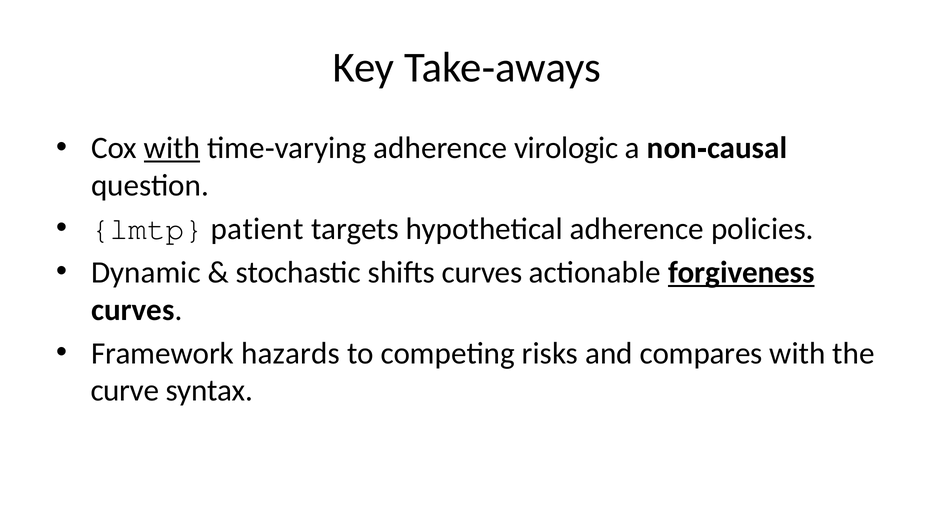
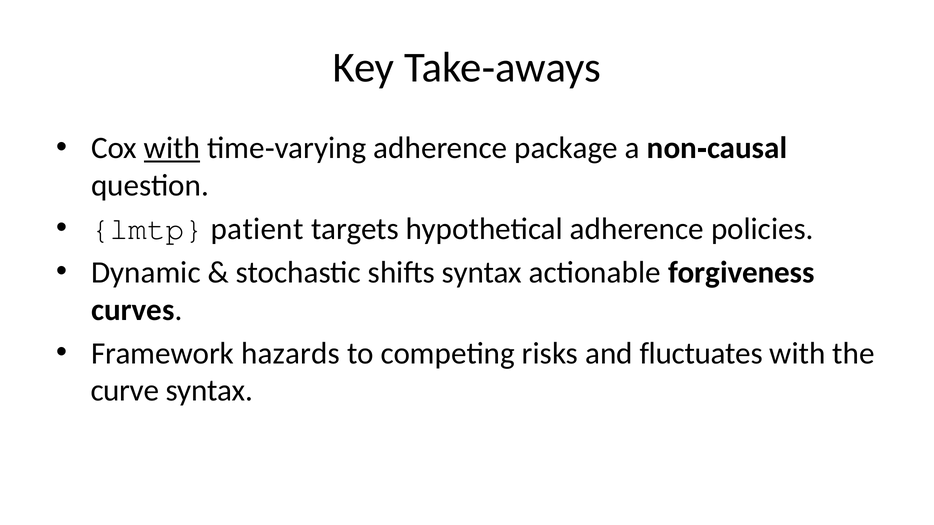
virologic: virologic -> package (566, 148)
shifts curves: curves -> syntax (482, 273)
forgiveness underline: present -> none (741, 273)
compares: compares -> fluctuates (701, 354)
